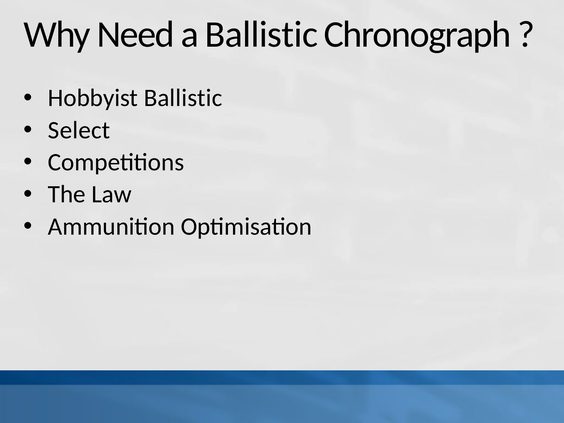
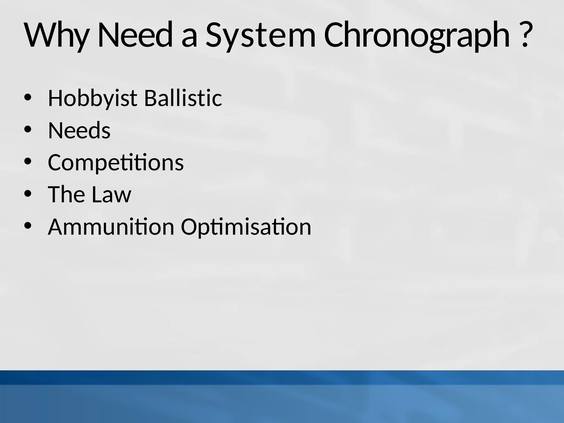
a Ballistic: Ballistic -> System (261, 34)
Select: Select -> Needs (79, 130)
